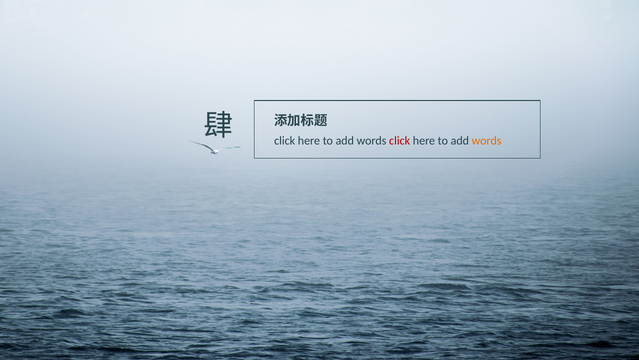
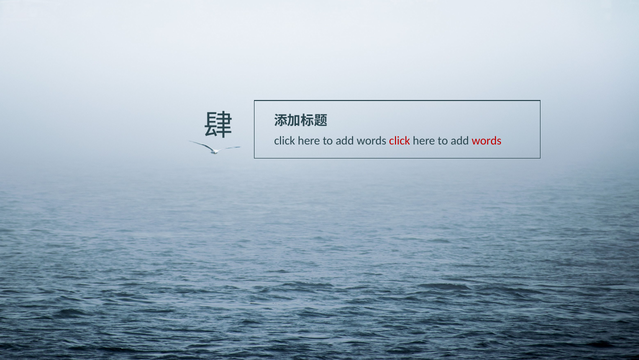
words colour: orange -> red (487, 141)
